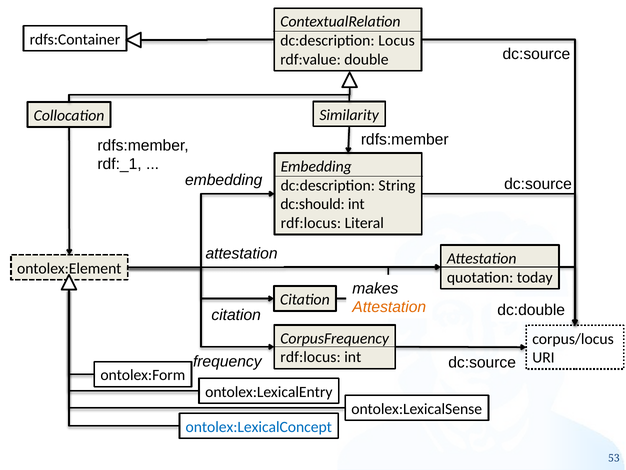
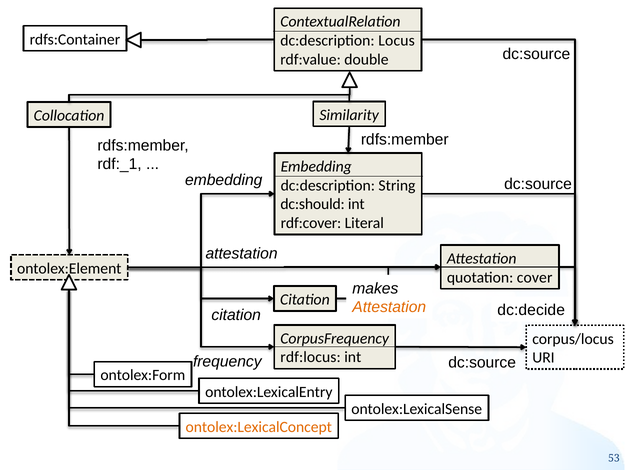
rdf:locus: rdf:locus -> rdf:cover (311, 223)
today: today -> cover (535, 277)
dc:double: dc:double -> dc:decide (531, 310)
ontolex:LexicalConcept colour: blue -> orange (259, 426)
